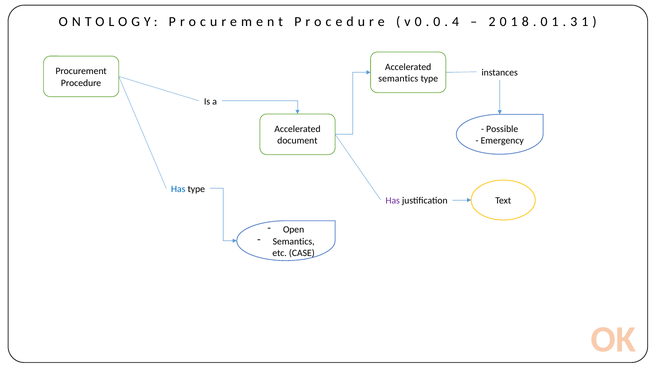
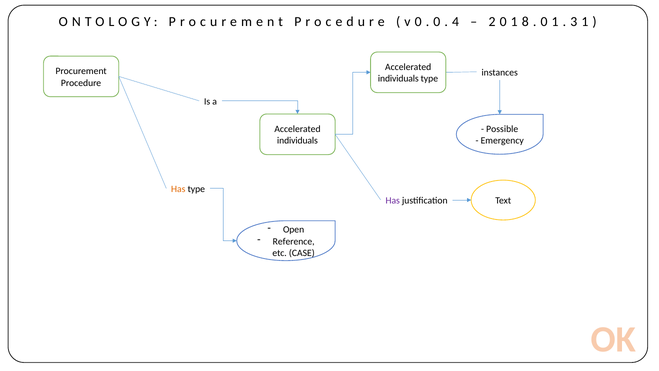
semantics: semantics -> individuals (398, 79)
document: document -> individuals (297, 141)
Has colour: blue -> orange (178, 189)
Semantics: Semantics -> Reference (294, 241)
